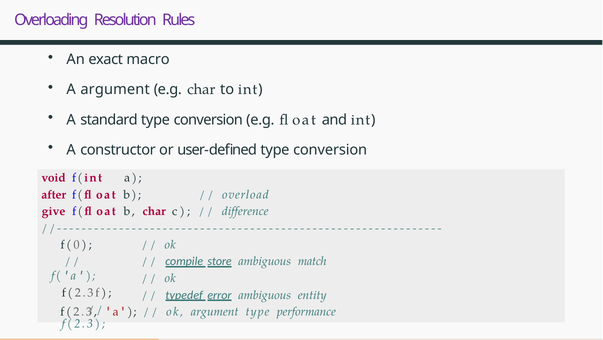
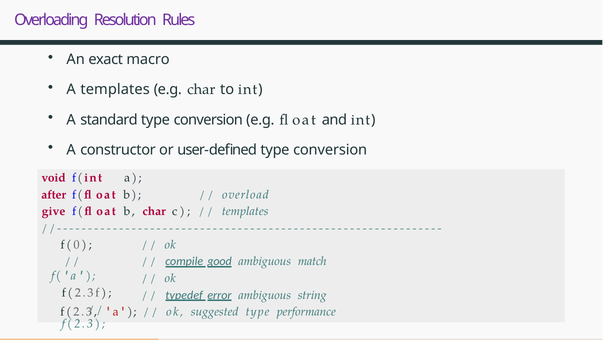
A argument: argument -> templates (115, 89)
difference: difference -> templates (245, 211)
store: store -> good (220, 261)
entity: entity -> string (312, 295)
ok argument: argument -> suggested (215, 311)
